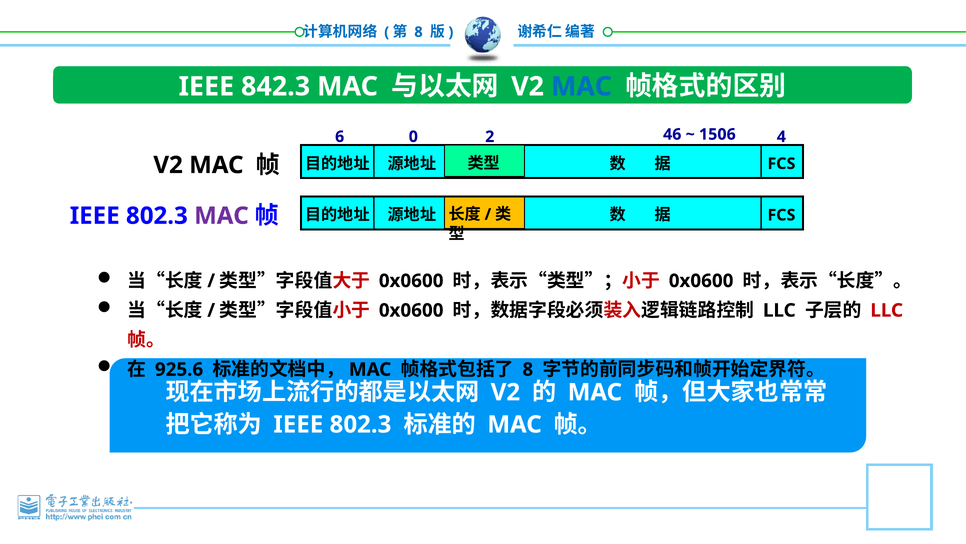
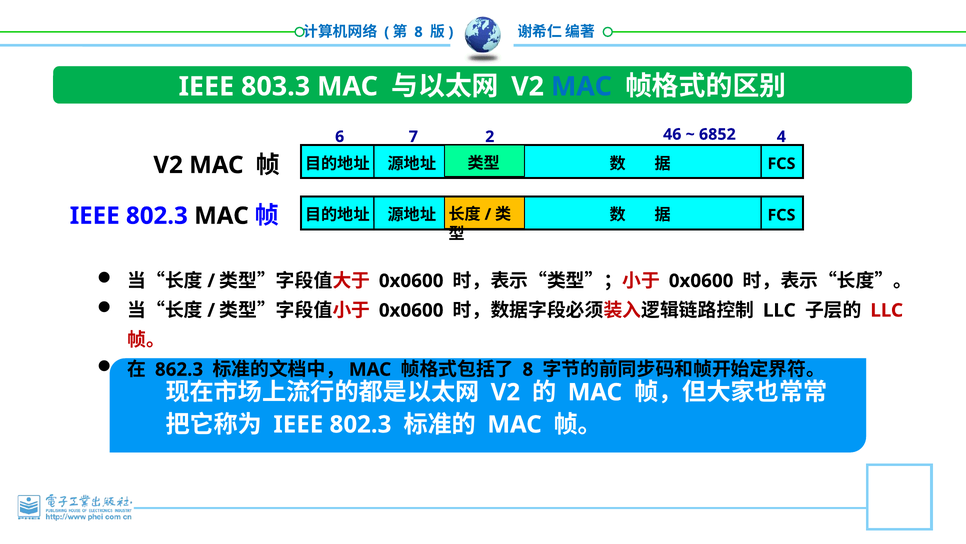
842.3: 842.3 -> 803.3 (276, 86)
1506: 1506 -> 6852 (717, 134)
0: 0 -> 7 (413, 137)
MAC colour: purple -> black (221, 216)
925.6: 925.6 -> 862.3 (179, 369)
